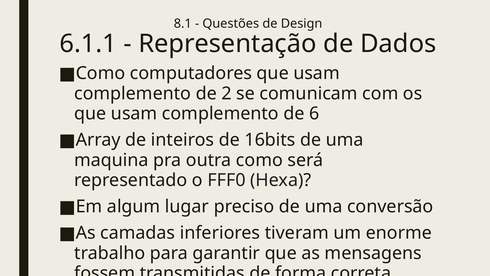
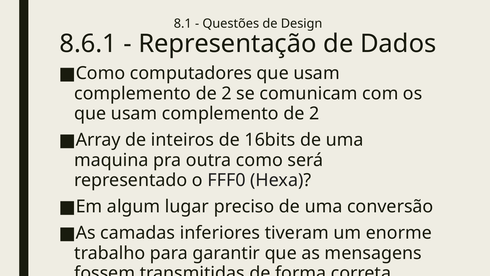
6.1.1: 6.1.1 -> 8.6.1 (88, 44)
6: 6 -> 2 (314, 114)
